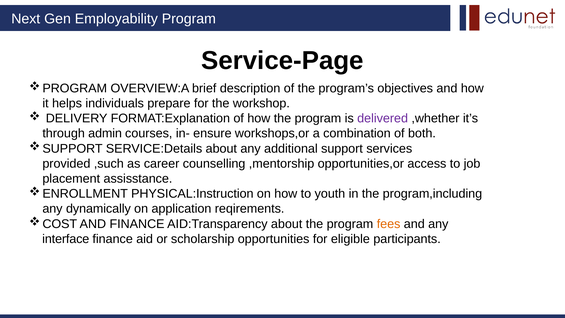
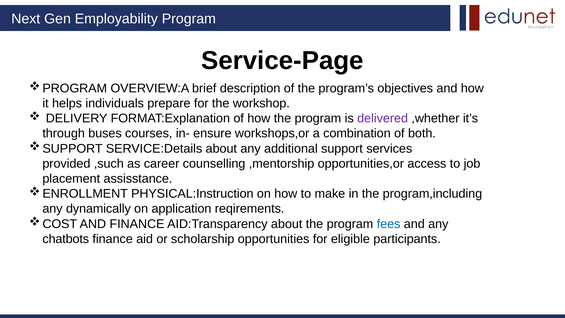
admin: admin -> buses (105, 133)
youth: youth -> make (330, 194)
fees colour: orange -> blue (389, 224)
interface: interface -> chatbots (66, 239)
